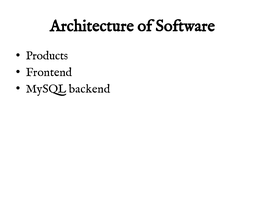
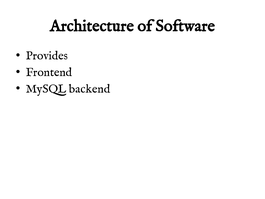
Products: Products -> Provides (47, 56)
